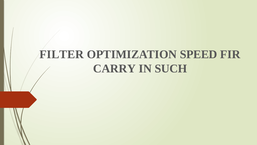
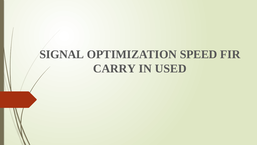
FILTER: FILTER -> SIGNAL (62, 54)
SUCH: SUCH -> USED (171, 68)
